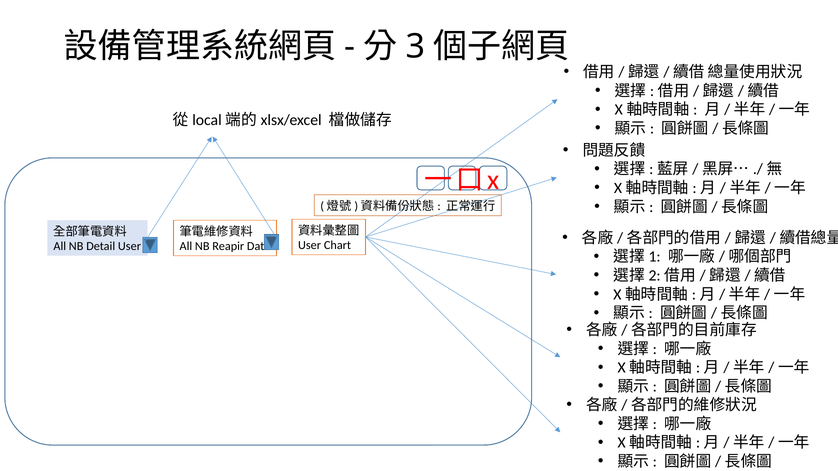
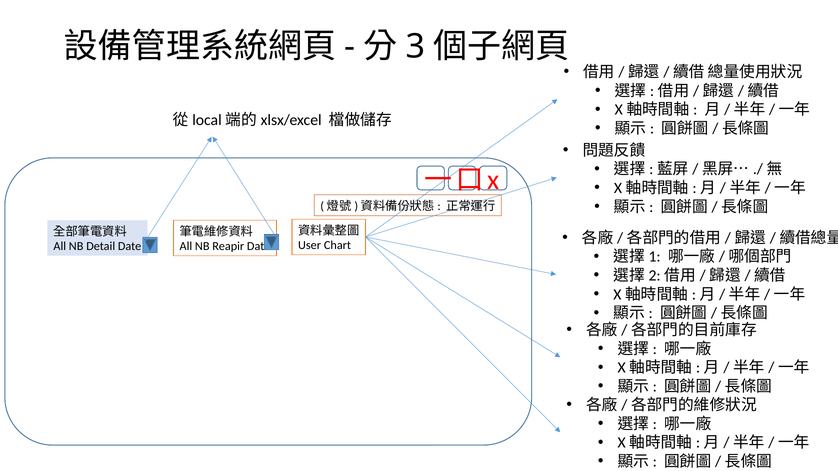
Detail User: User -> Date (130, 246)
